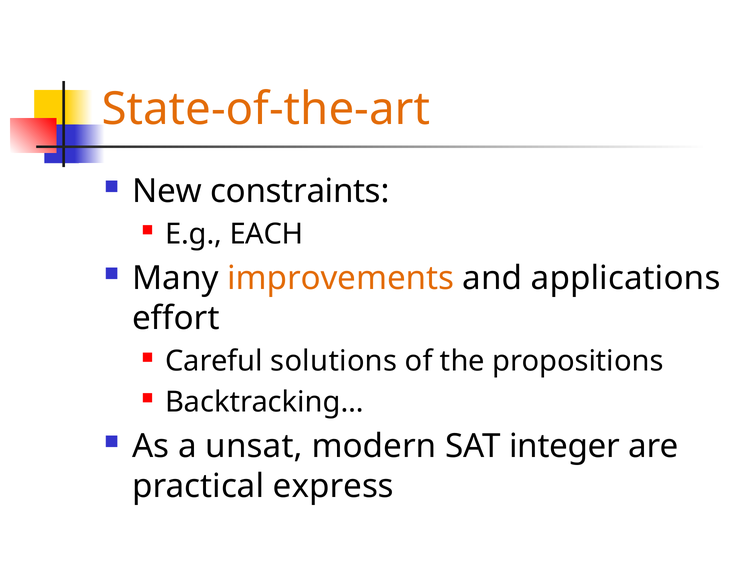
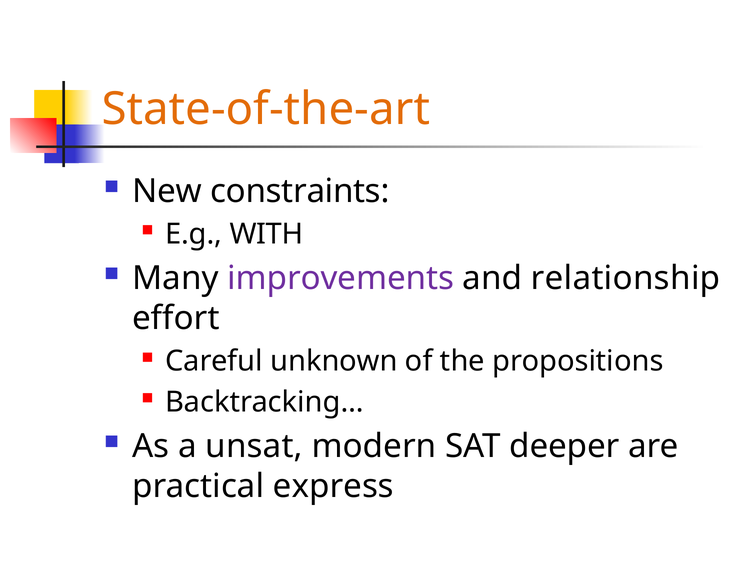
EACH: EACH -> WITH (267, 234)
improvements colour: orange -> purple (341, 278)
applications: applications -> relationship (626, 278)
solutions: solutions -> unknown (334, 361)
integer: integer -> deeper (564, 446)
